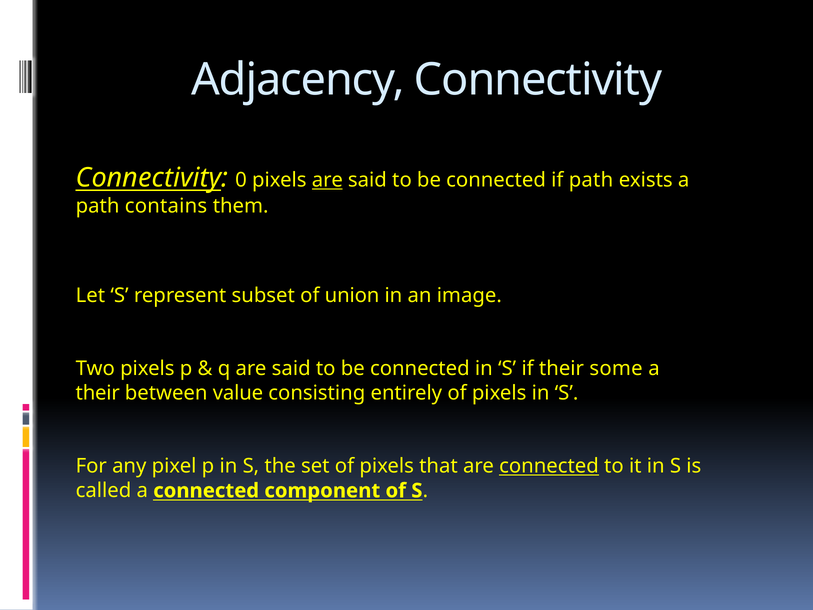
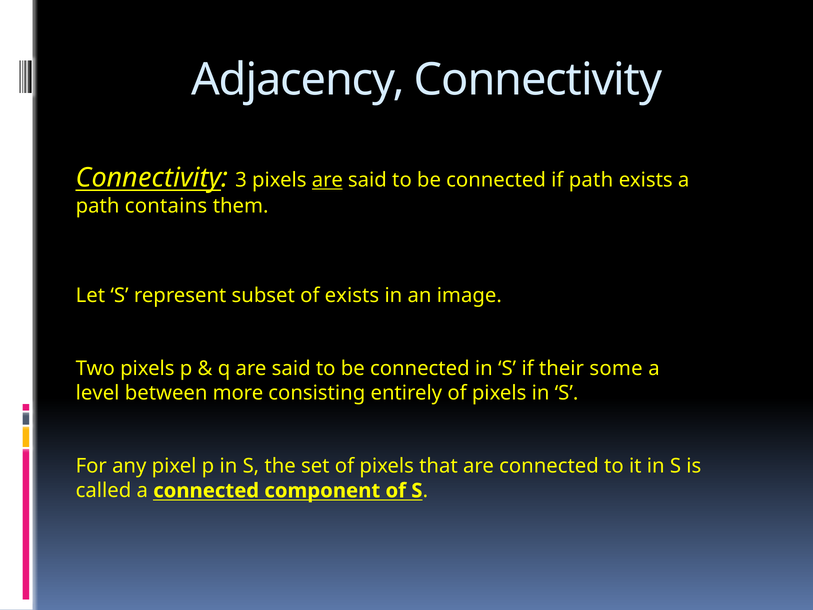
0: 0 -> 3 (241, 180)
of union: union -> exists (352, 295)
their: their -> level (98, 393)
value: value -> more (238, 393)
connected underline: present -> none (549, 466)
